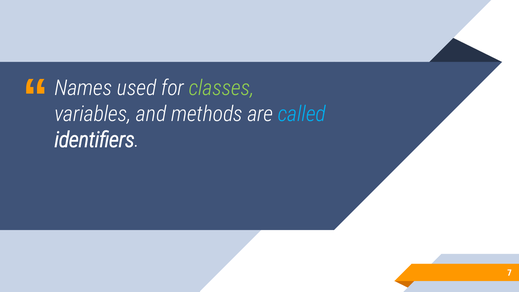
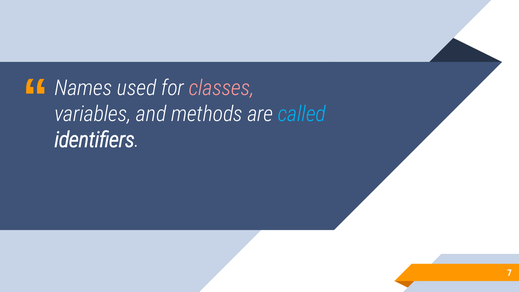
classes colour: light green -> pink (222, 88)
